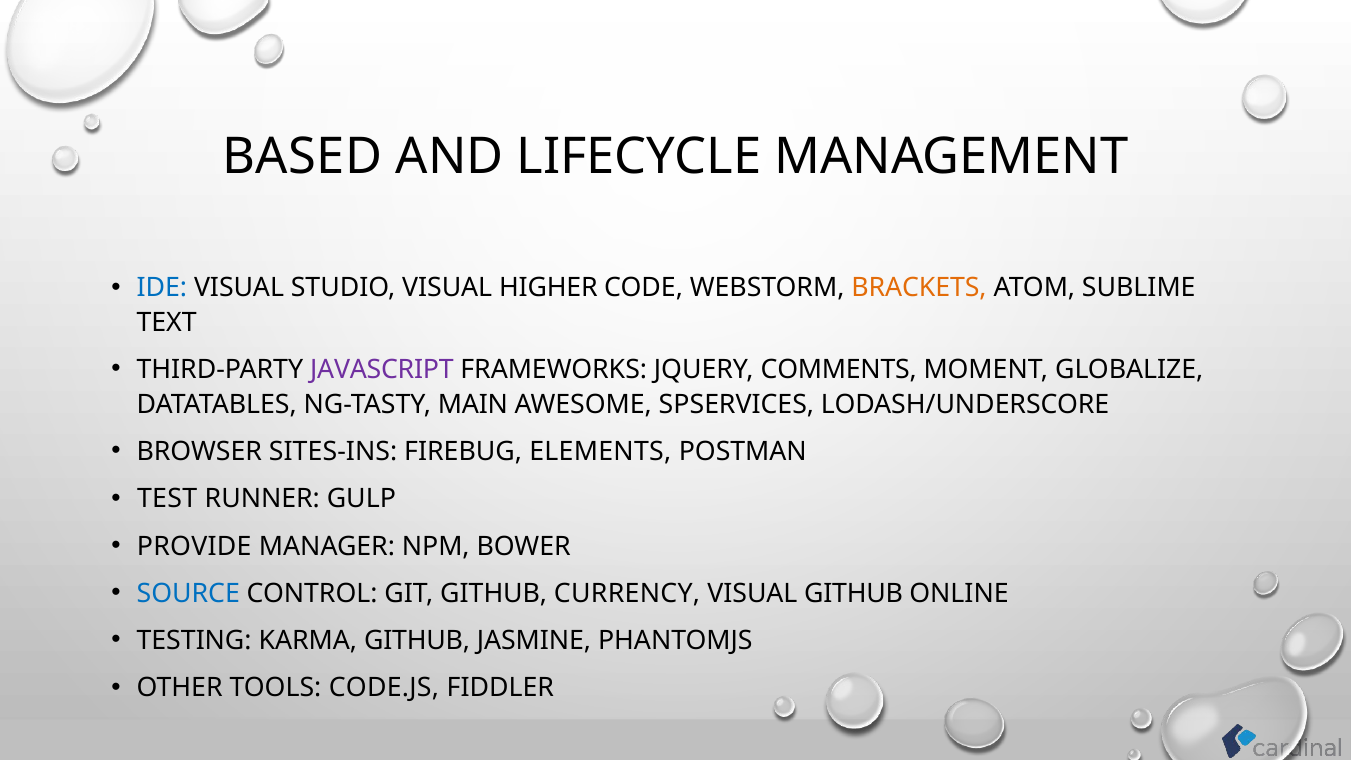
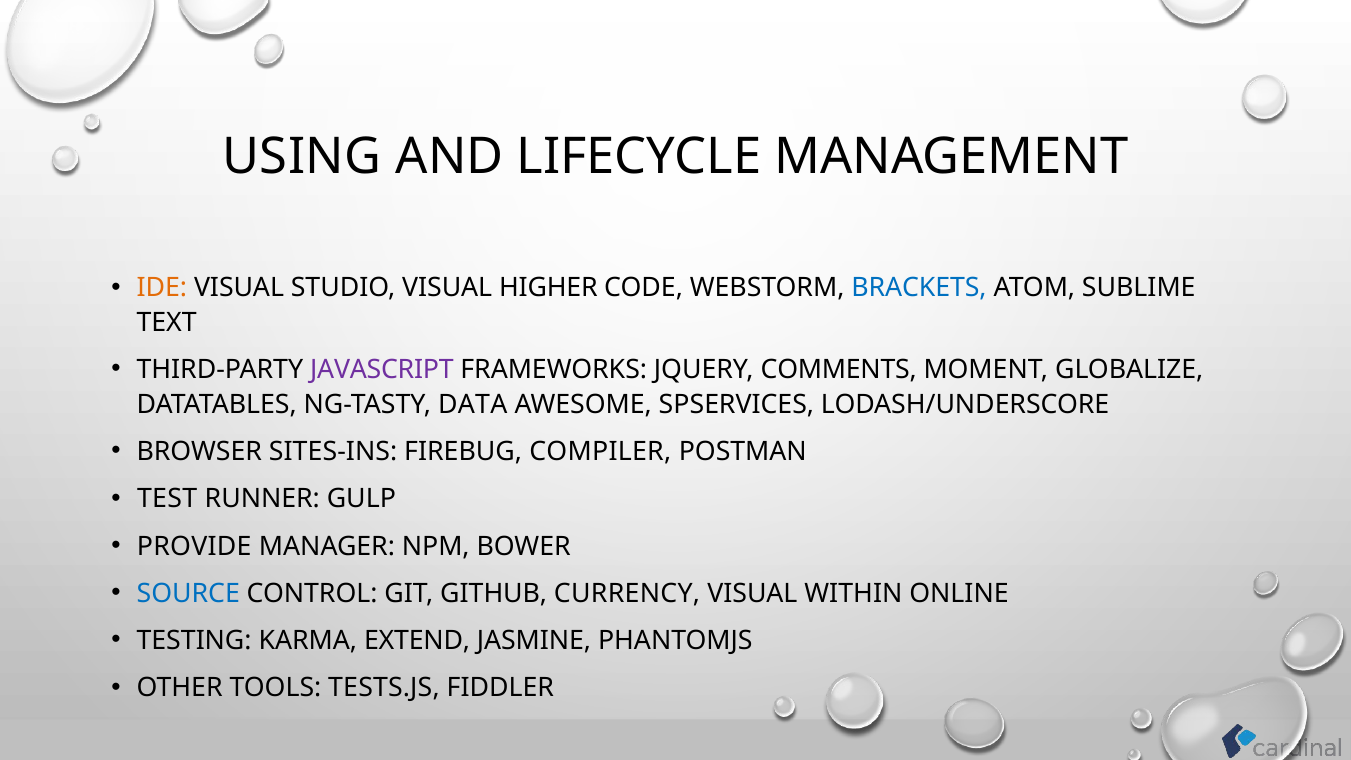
BASED: BASED -> USING (302, 157)
IDE colour: blue -> orange (162, 288)
BRACKETS colour: orange -> blue (919, 288)
MAIN: MAIN -> DATA (473, 404)
ELEMENTS: ELEMENTS -> COMPILER (600, 452)
VISUAL GITHUB: GITHUB -> WITHIN (853, 593)
KARMA GITHUB: GITHUB -> EXTEND (417, 641)
CODE.JS: CODE.JS -> TESTS.JS (384, 688)
